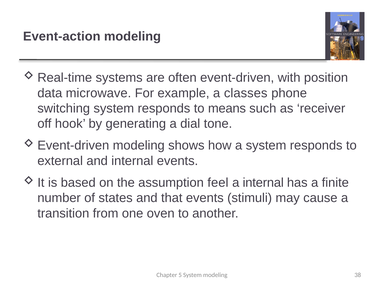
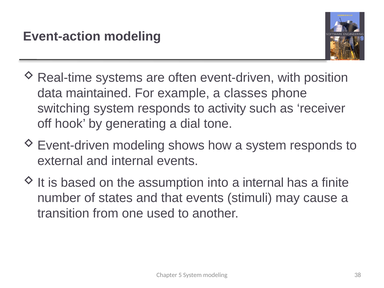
microwave: microwave -> maintained (99, 93)
means: means -> activity (227, 108)
feel: feel -> into (218, 183)
oven: oven -> used (161, 213)
